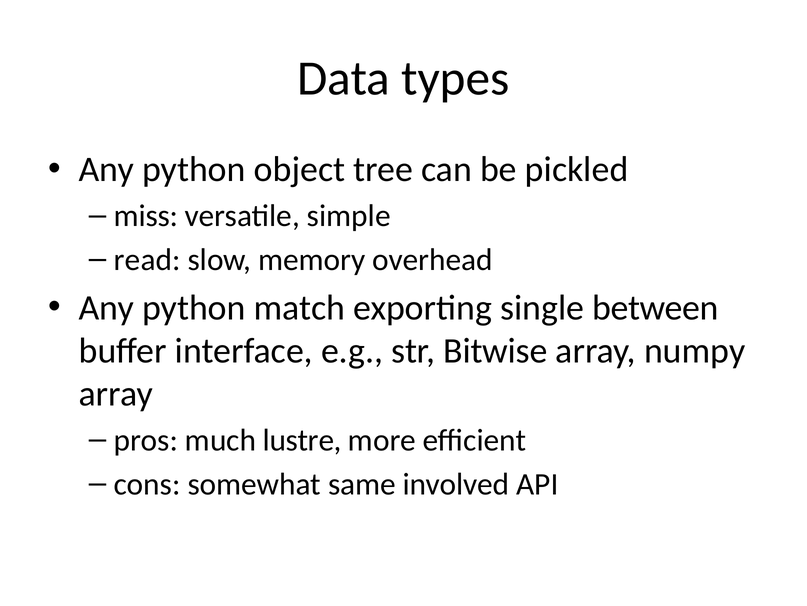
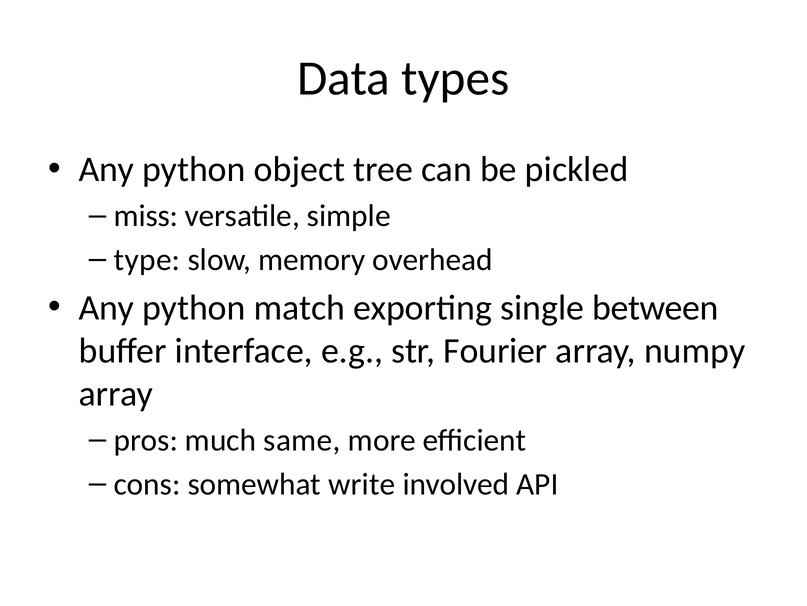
read: read -> type (147, 259)
Bitwise: Bitwise -> Fourier (495, 350)
lustre: lustre -> same (302, 440)
same: same -> write (362, 484)
